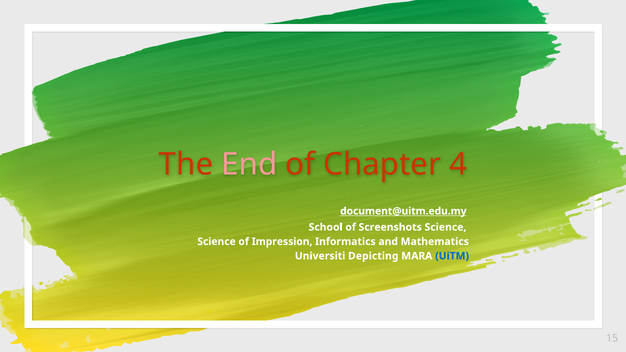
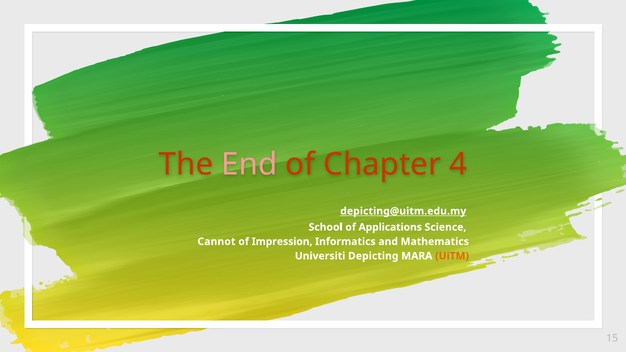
document@uitm.edu.my: document@uitm.edu.my -> depicting@uitm.edu.my (403, 211)
Screenshots: Screenshots -> Applications (390, 227)
Science: Science -> Cannot (216, 242)
UiTM colour: blue -> orange (452, 256)
